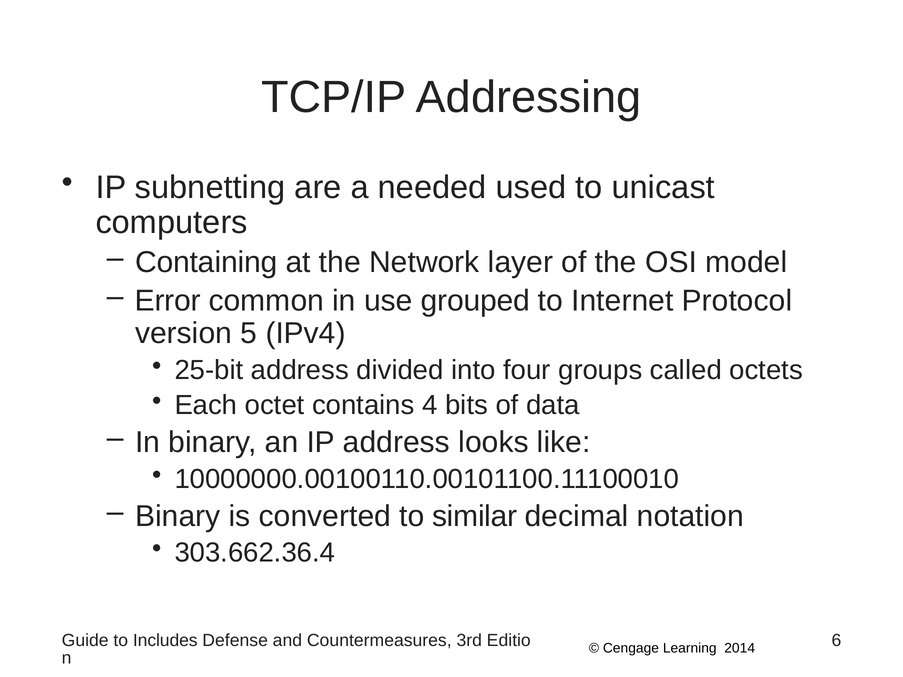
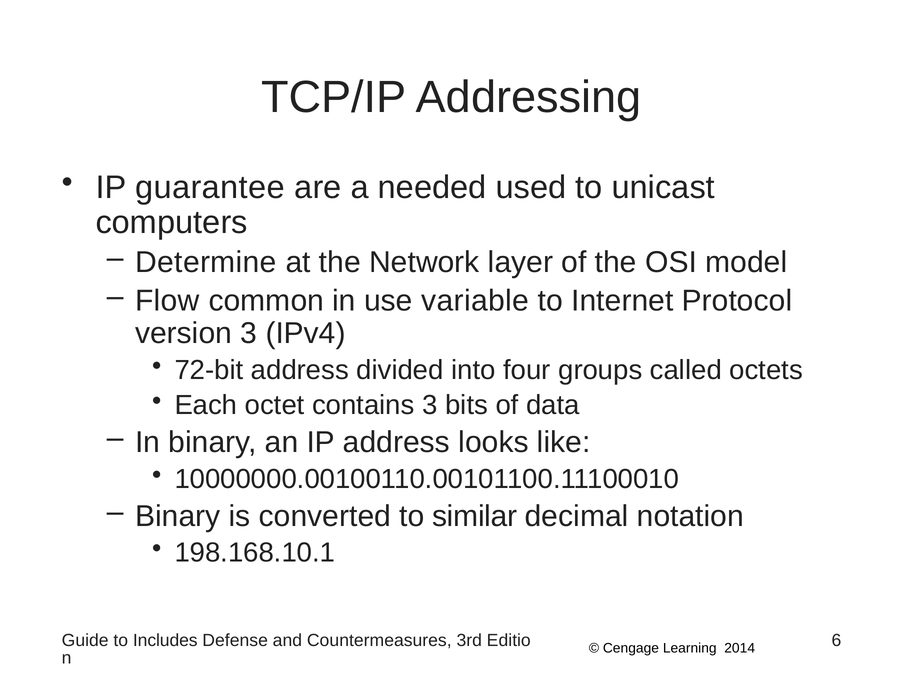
subnetting: subnetting -> guarantee (210, 187)
Containing: Containing -> Determine (206, 263)
Error: Error -> Flow (167, 301)
grouped: grouped -> variable (475, 301)
version 5: 5 -> 3 (249, 334)
25-bit: 25-bit -> 72-bit (209, 370)
contains 4: 4 -> 3 (430, 405)
303.662.36.4: 303.662.36.4 -> 198.168.10.1 (255, 553)
